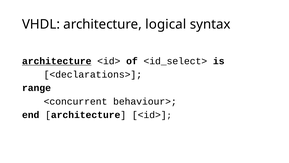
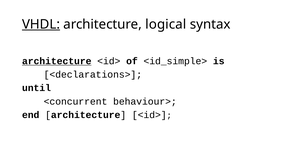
VHDL underline: none -> present (41, 24)
<id_select>: <id_select> -> <id_simple> (175, 61)
range: range -> until (36, 88)
